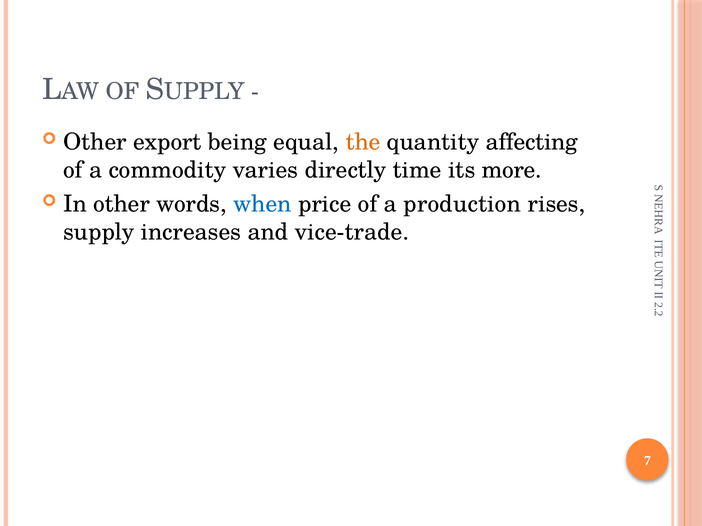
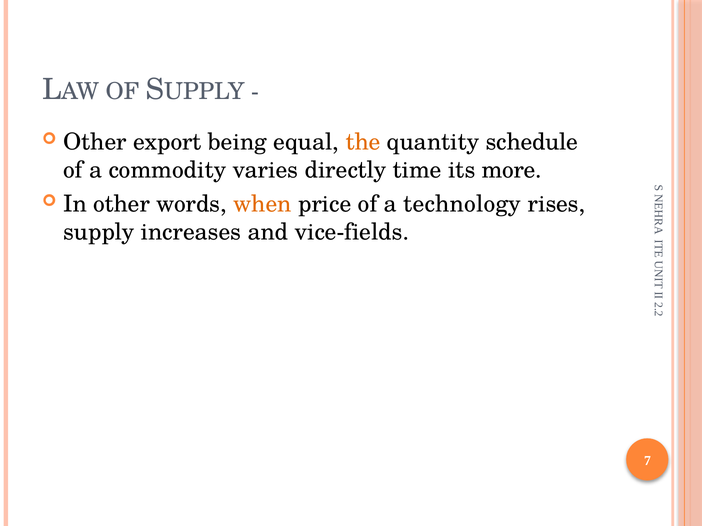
affecting: affecting -> schedule (532, 142)
when colour: blue -> orange (262, 204)
production: production -> technology (462, 204)
vice-trade: vice-trade -> vice-fields (352, 232)
